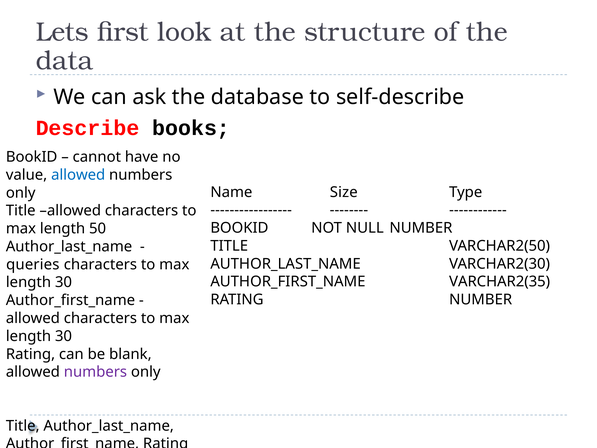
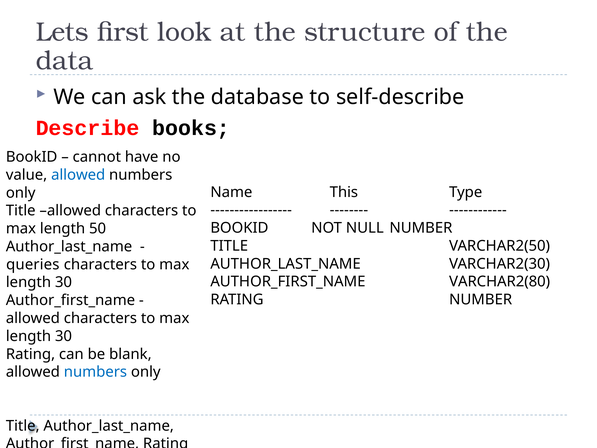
Size: Size -> This (344, 192)
VARCHAR2(35: VARCHAR2(35 -> VARCHAR2(80 (500, 282)
numbers colour: purple -> blue (95, 372)
